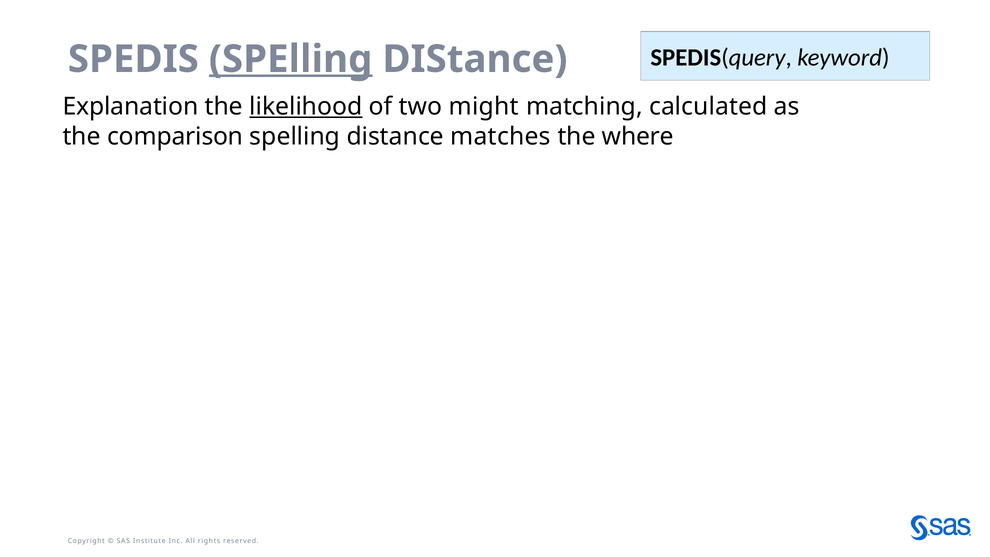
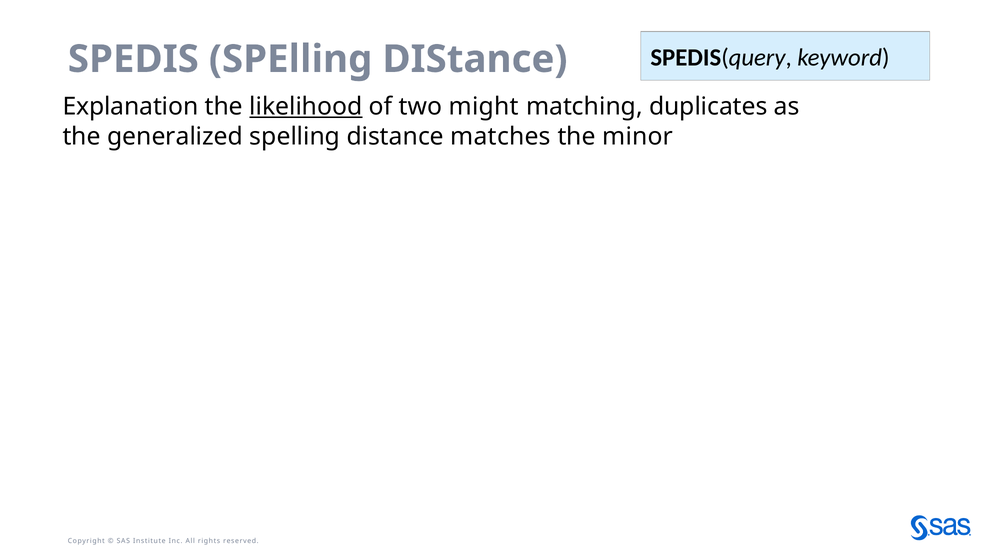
SPElling underline: present -> none (291, 59)
calculated: calculated -> duplicates (708, 107)
comparison: comparison -> generalized (175, 136)
where: where -> minor (638, 136)
